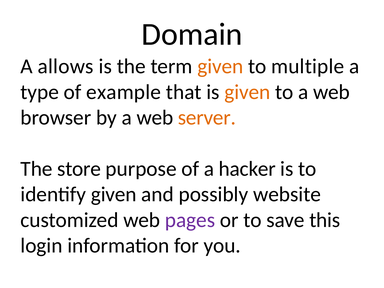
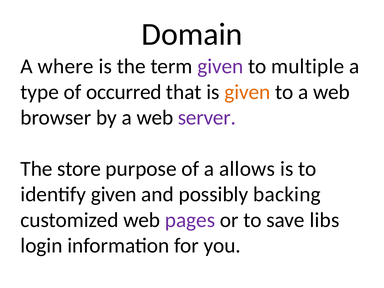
allows: allows -> where (66, 66)
given colour: orange -> purple (220, 66)
example: example -> occurred (124, 92)
server colour: orange -> purple (207, 118)
hacker: hacker -> allows (247, 169)
website: website -> backing (287, 194)
this: this -> libs (325, 220)
